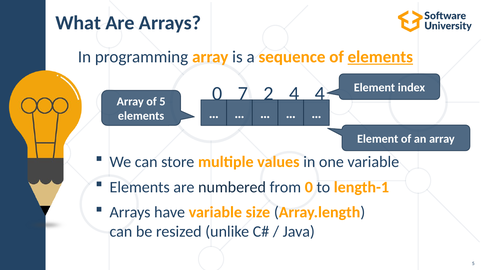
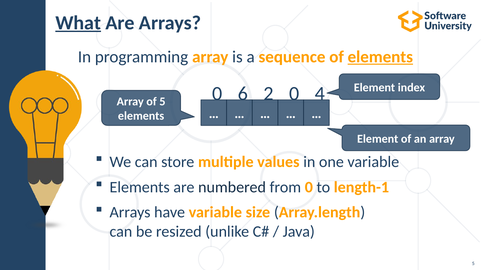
What underline: none -> present (78, 23)
7: 7 -> 6 (243, 94)
2 4: 4 -> 0 (294, 94)
